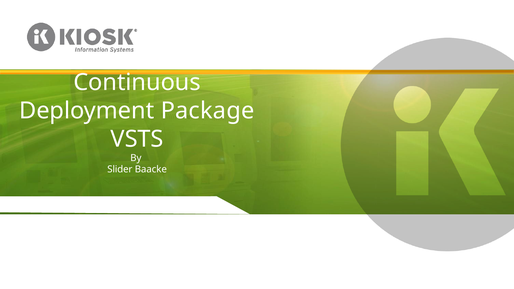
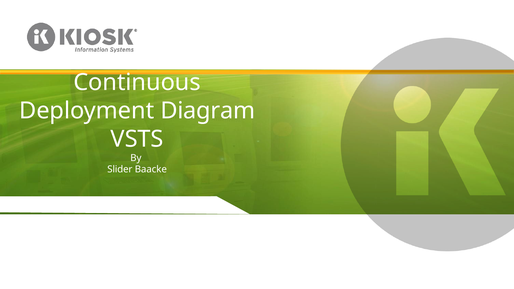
Package: Package -> Diagram (208, 111)
